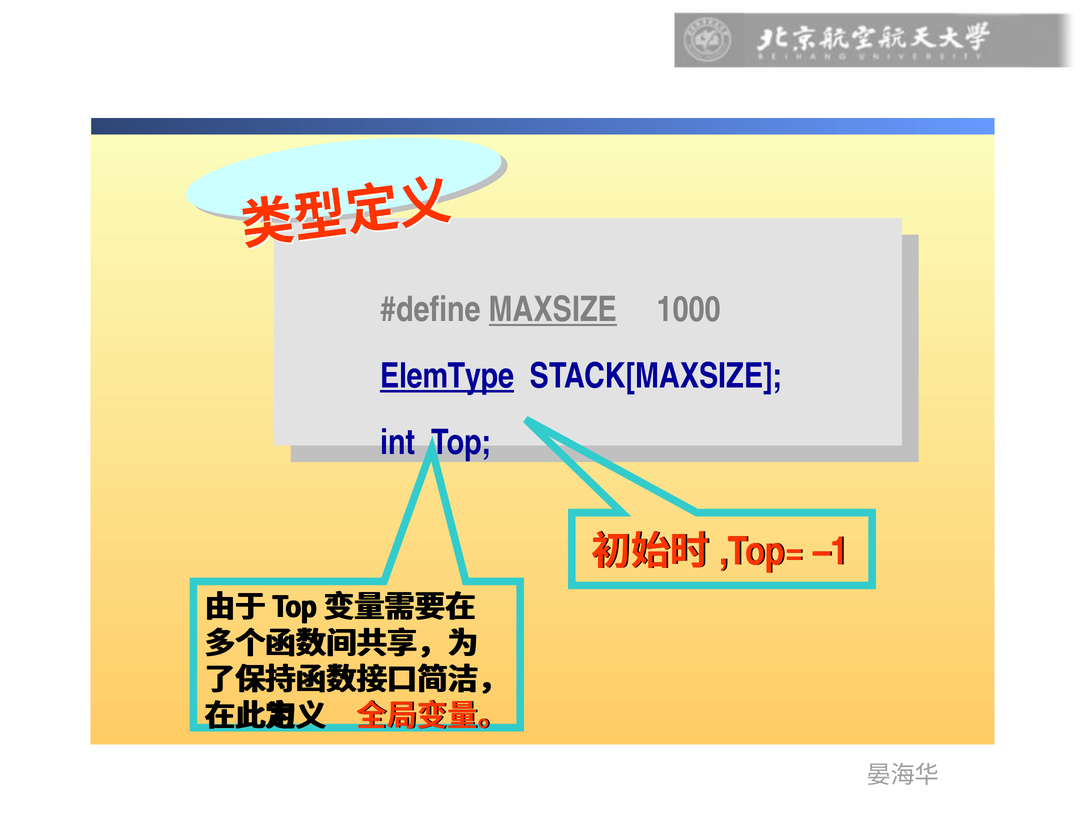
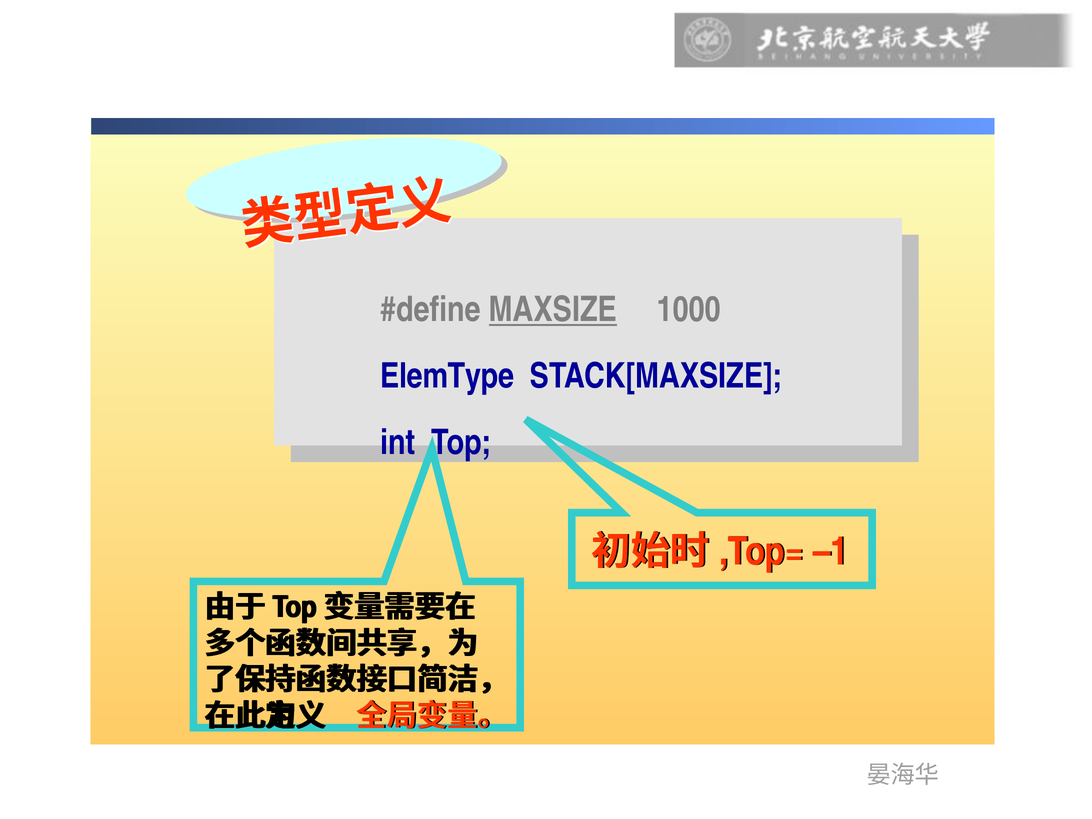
ElemType underline: present -> none (447, 376)
